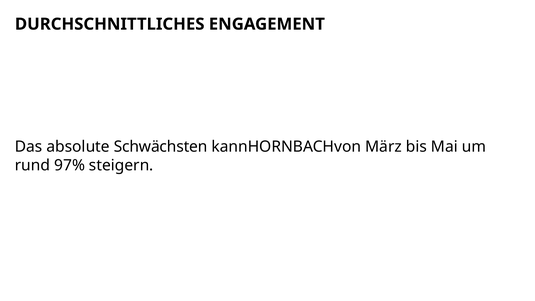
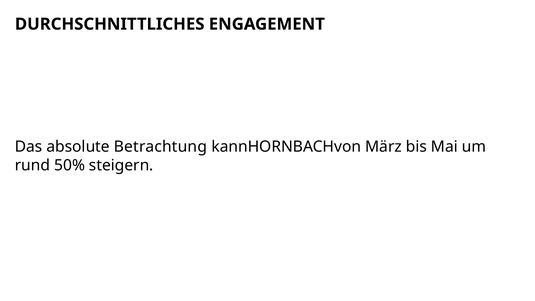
Schwächsten: Schwächsten -> Betrachtung (160, 147)
97%: 97% -> 50% (70, 165)
